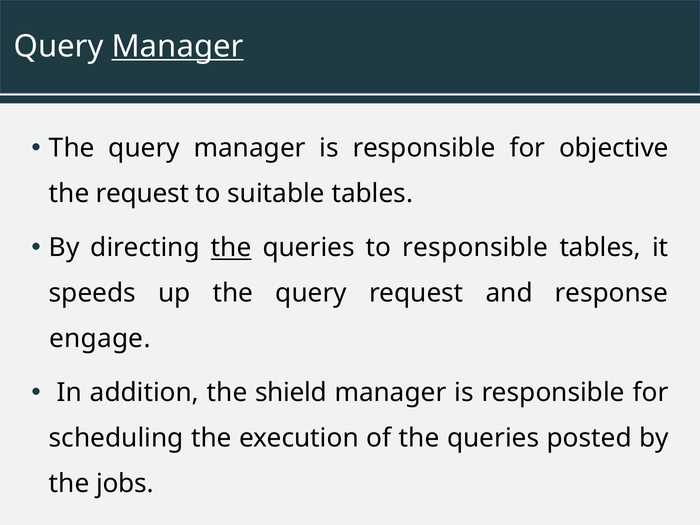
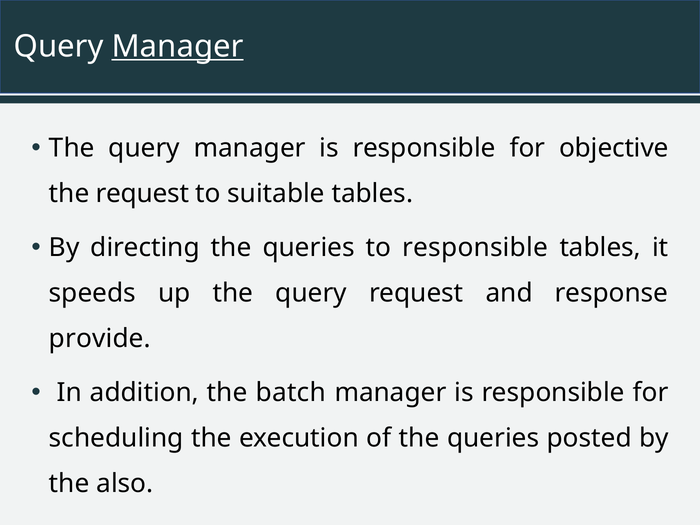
the underline: present -> none (231, 248)
engage: engage -> provide (100, 339)
shield: shield -> batch (291, 393)
jobs: jobs -> also (125, 484)
